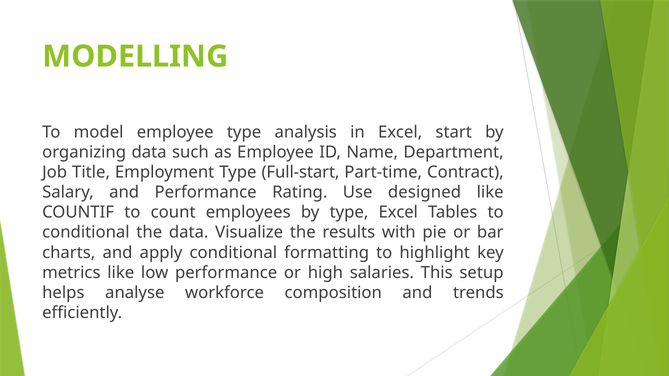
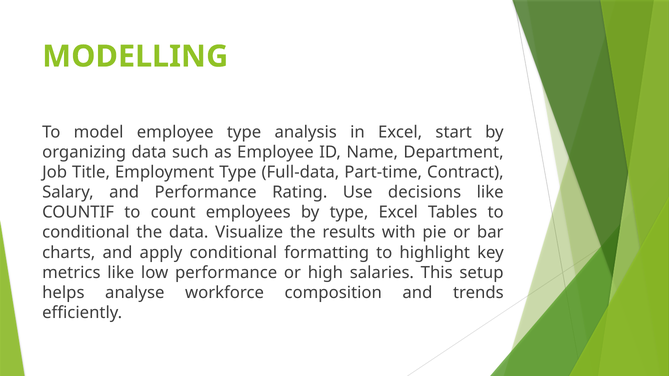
Full-start: Full-start -> Full-data (300, 172)
designed: designed -> decisions (425, 192)
